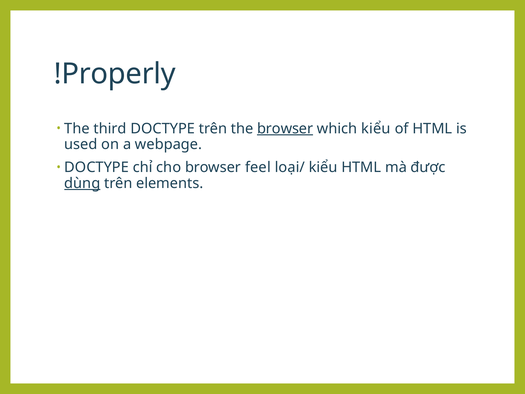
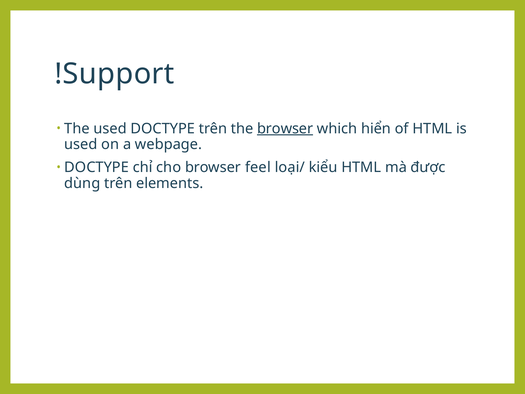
!Properly: !Properly -> !Support (114, 74)
The third: third -> used (110, 129)
which kiểu: kiểu -> hiển (376, 129)
dùng underline: present -> none (82, 183)
